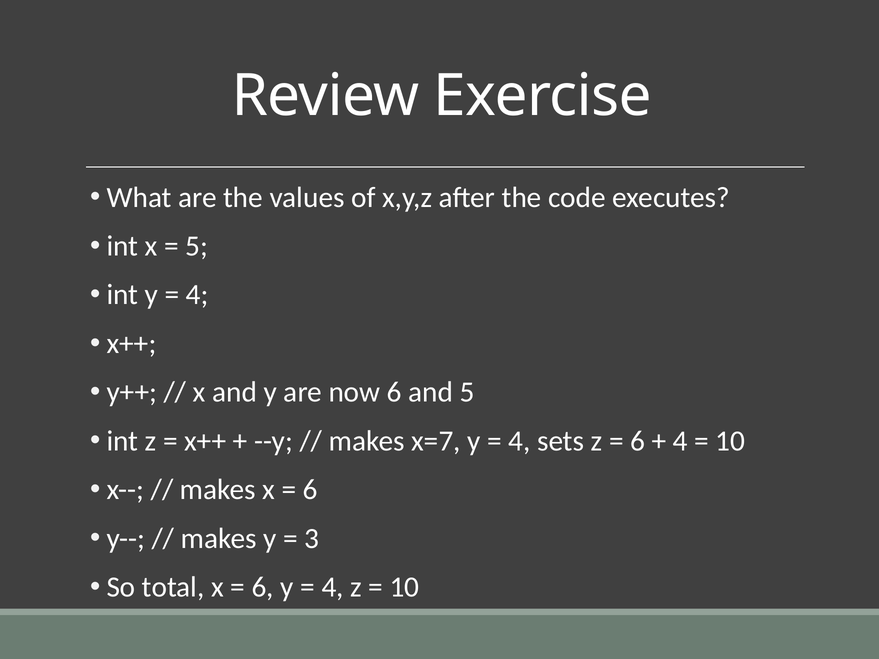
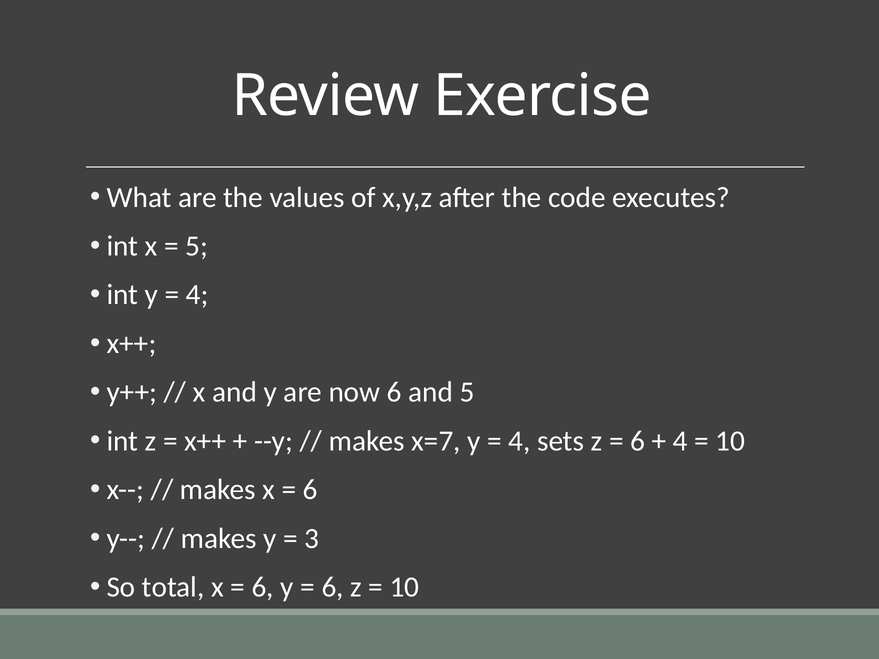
4: 4 -> 6 (333, 587)
